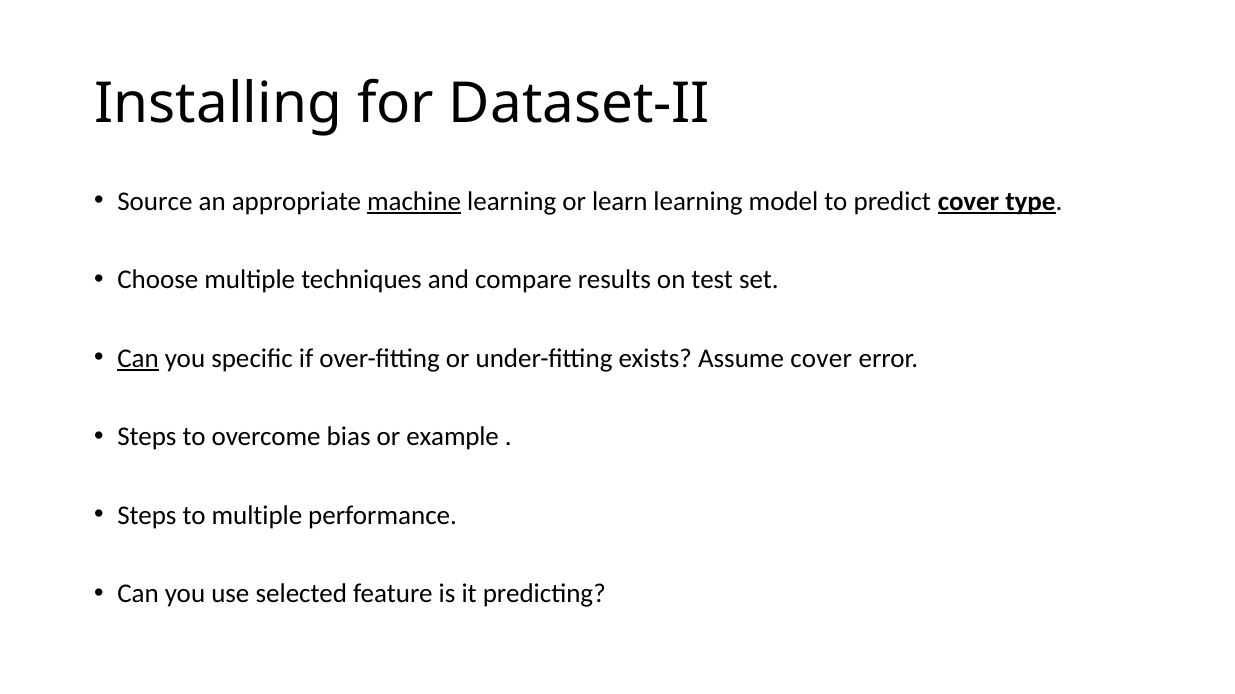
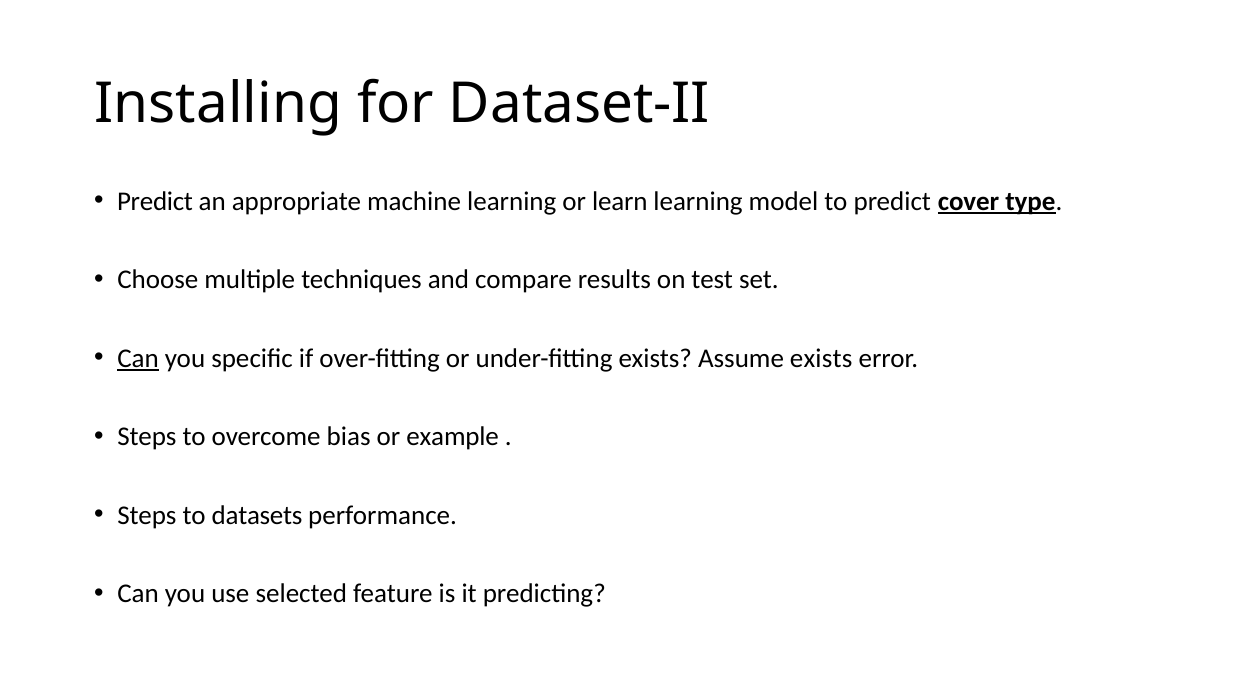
Source: Source -> Predict (155, 202)
machine underline: present -> none (414, 202)
Assume cover: cover -> exists (821, 359)
to multiple: multiple -> datasets (257, 516)
